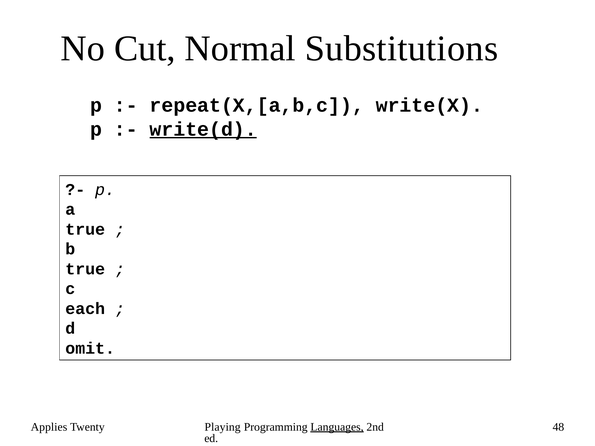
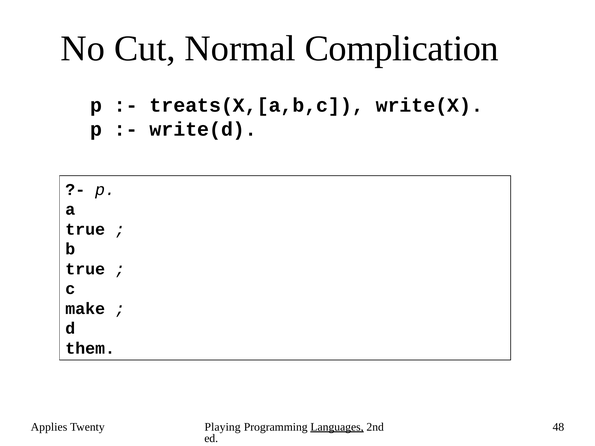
Substitutions: Substitutions -> Complication (402, 48)
repeat(X,[a,b,c: repeat(X,[a,b,c -> treats(X,[a,b,c (257, 105)
write(d underline: present -> none (203, 129)
each: each -> make (85, 309)
omit: omit -> them (90, 348)
